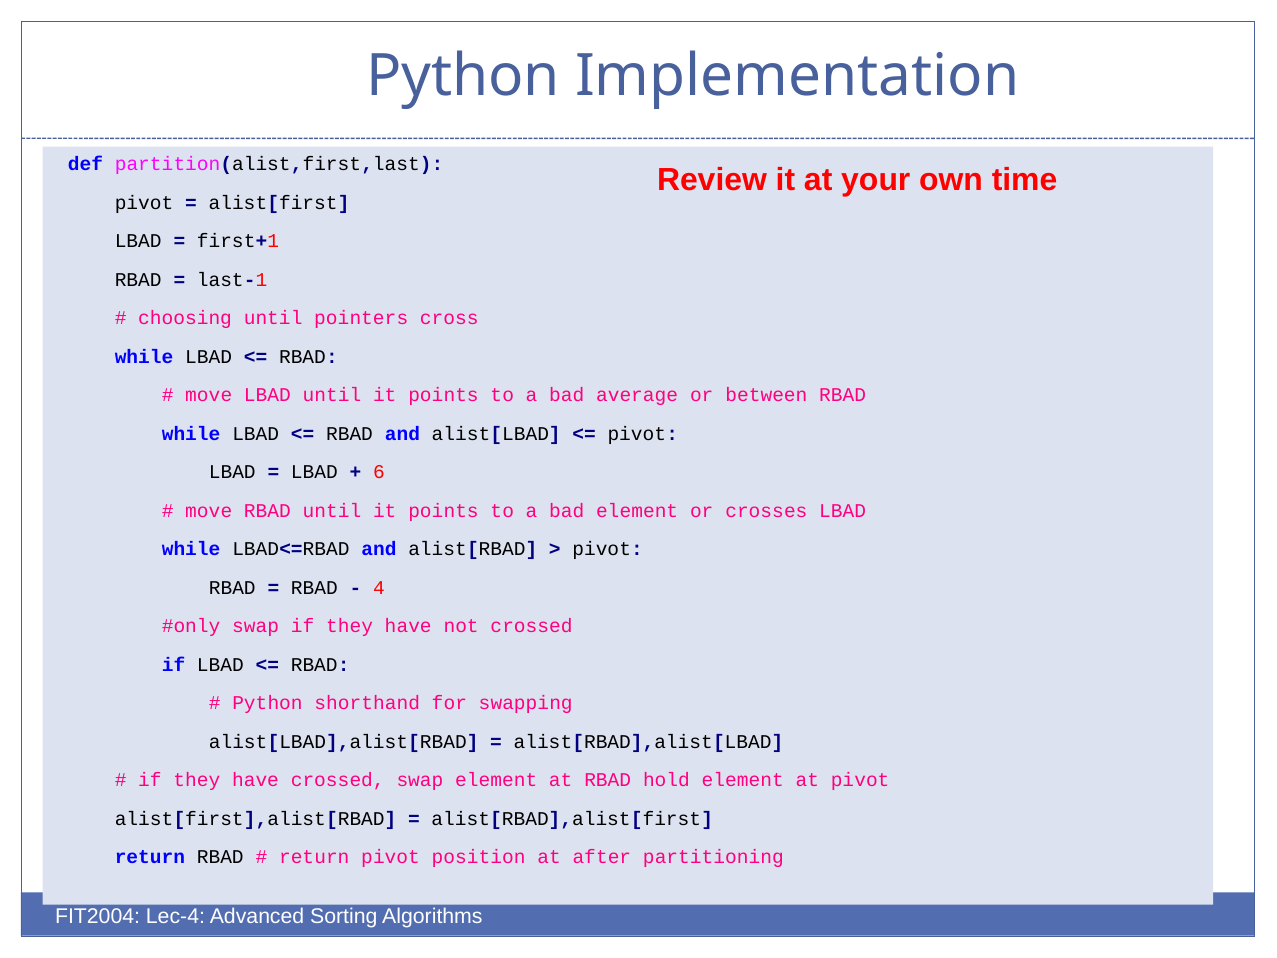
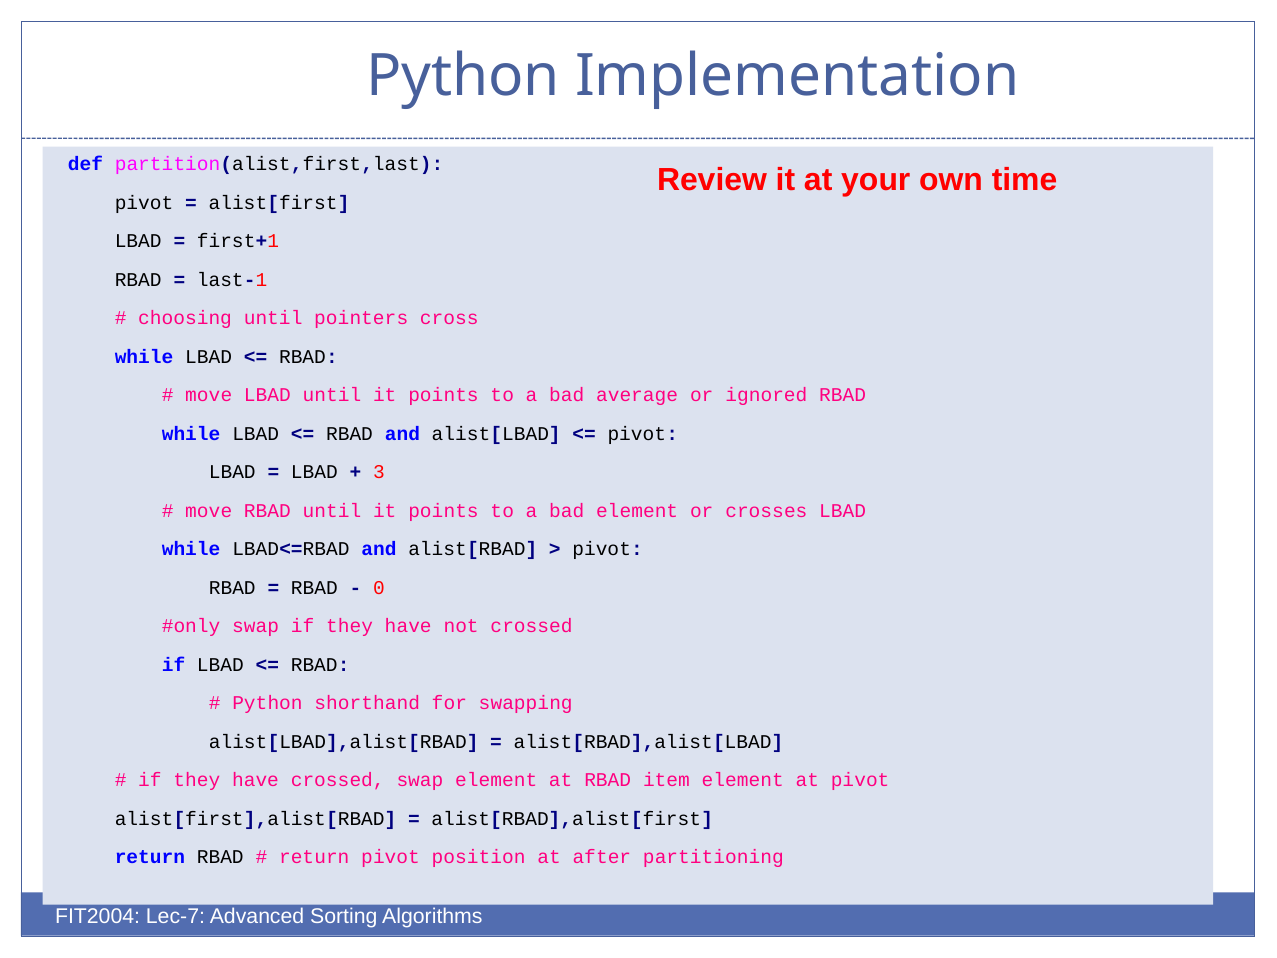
between: between -> ignored (766, 395)
6: 6 -> 3 (379, 472)
4: 4 -> 0 (379, 588)
hold: hold -> item (666, 780)
Lec-4: Lec-4 -> Lec-7 (175, 916)
